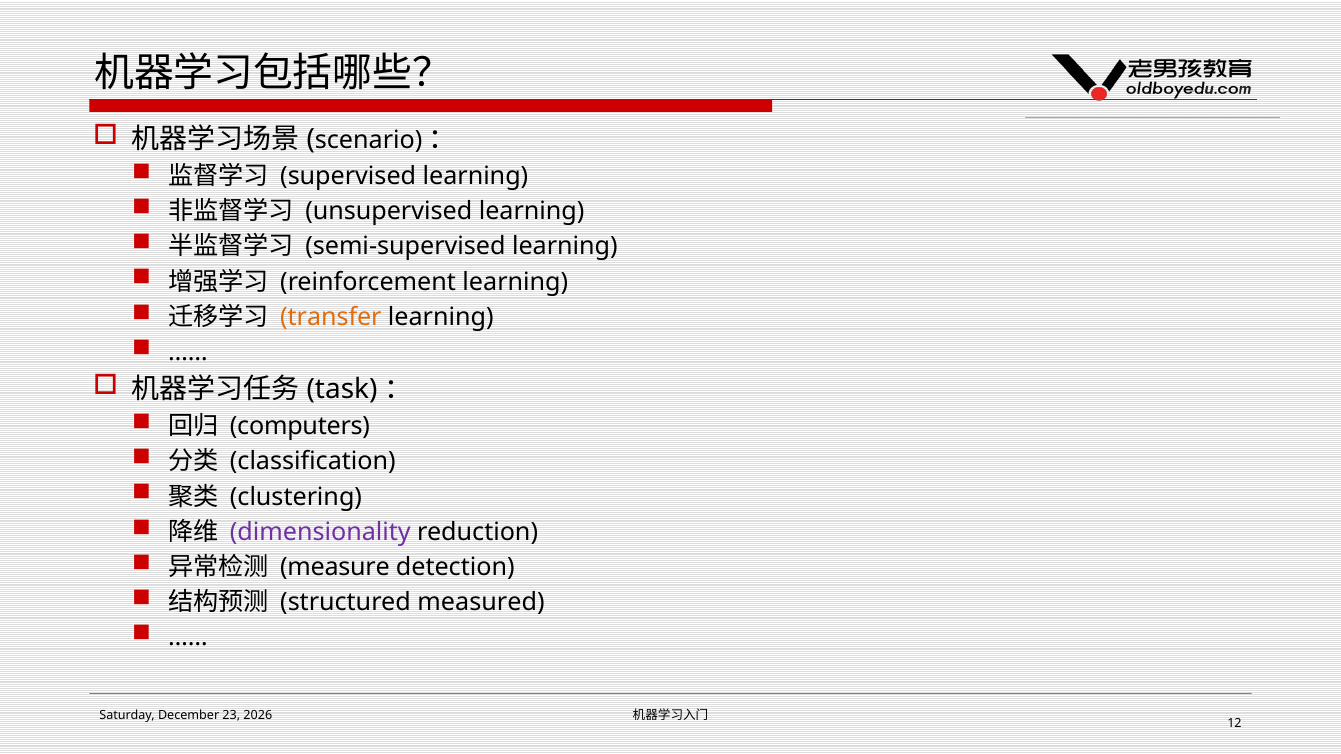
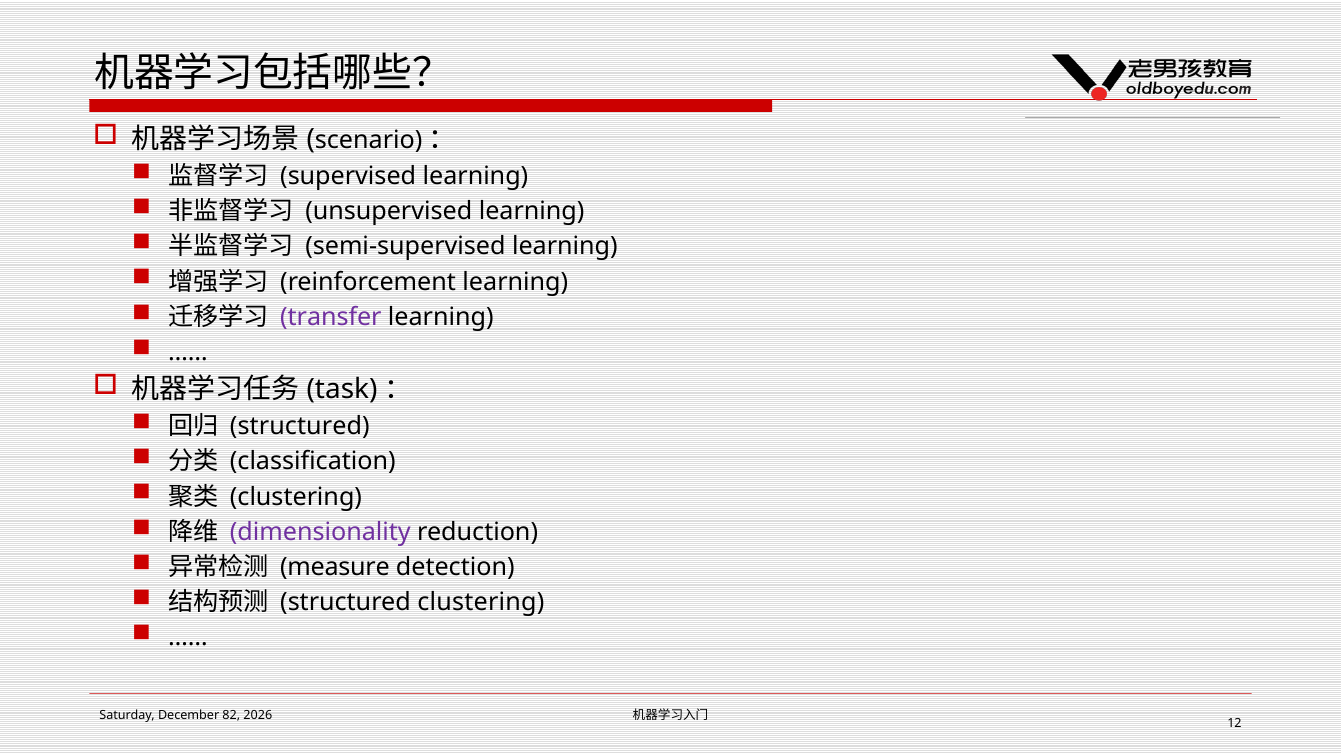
transfer colour: orange -> purple (331, 317)
computers: computers -> structured (300, 427)
structured measured: measured -> clustering (481, 603)
23: 23 -> 82 (231, 715)
